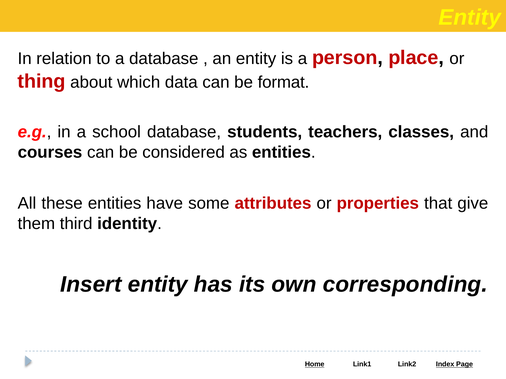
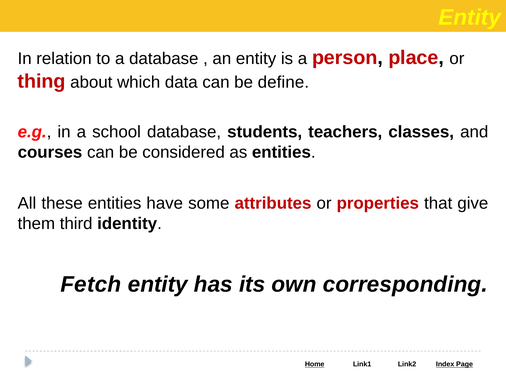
format: format -> define (283, 82)
Insert: Insert -> Fetch (91, 285)
